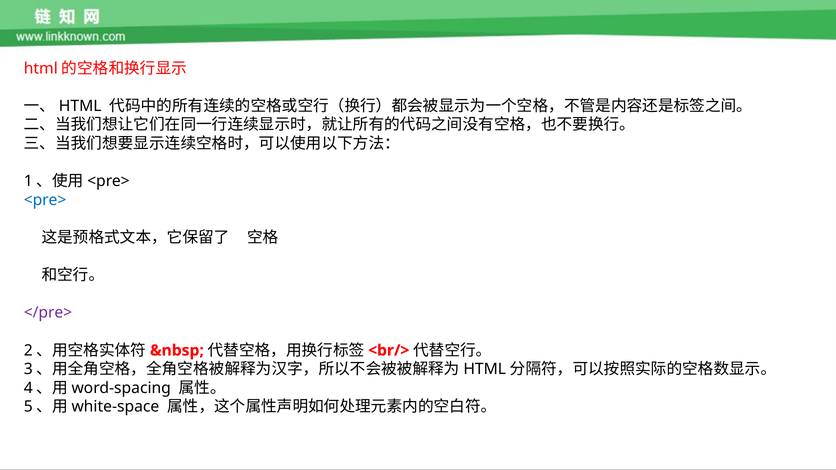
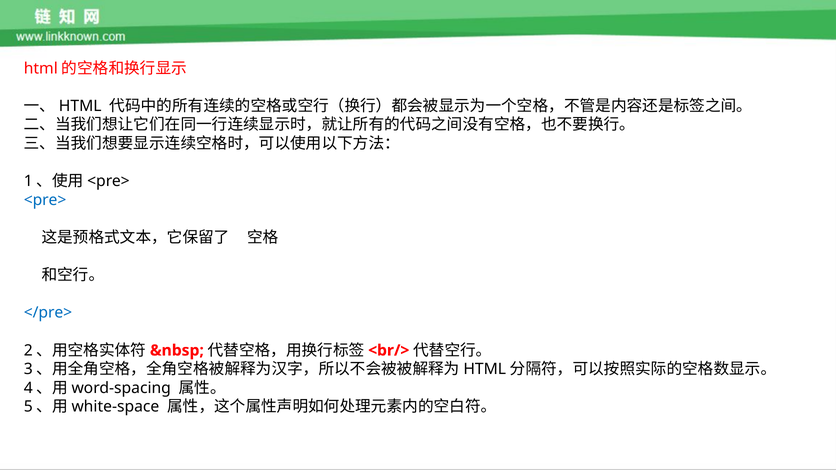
</pre> colour: purple -> blue (48, 313)
